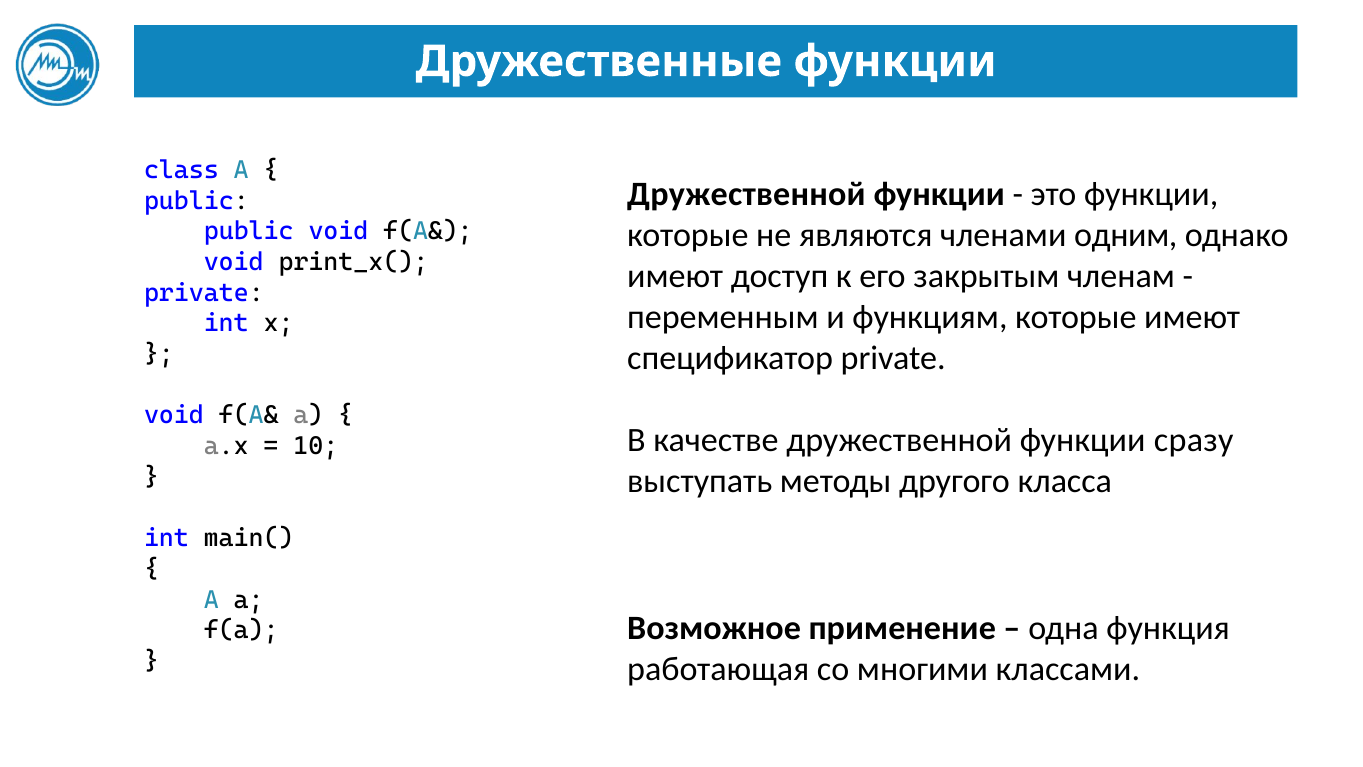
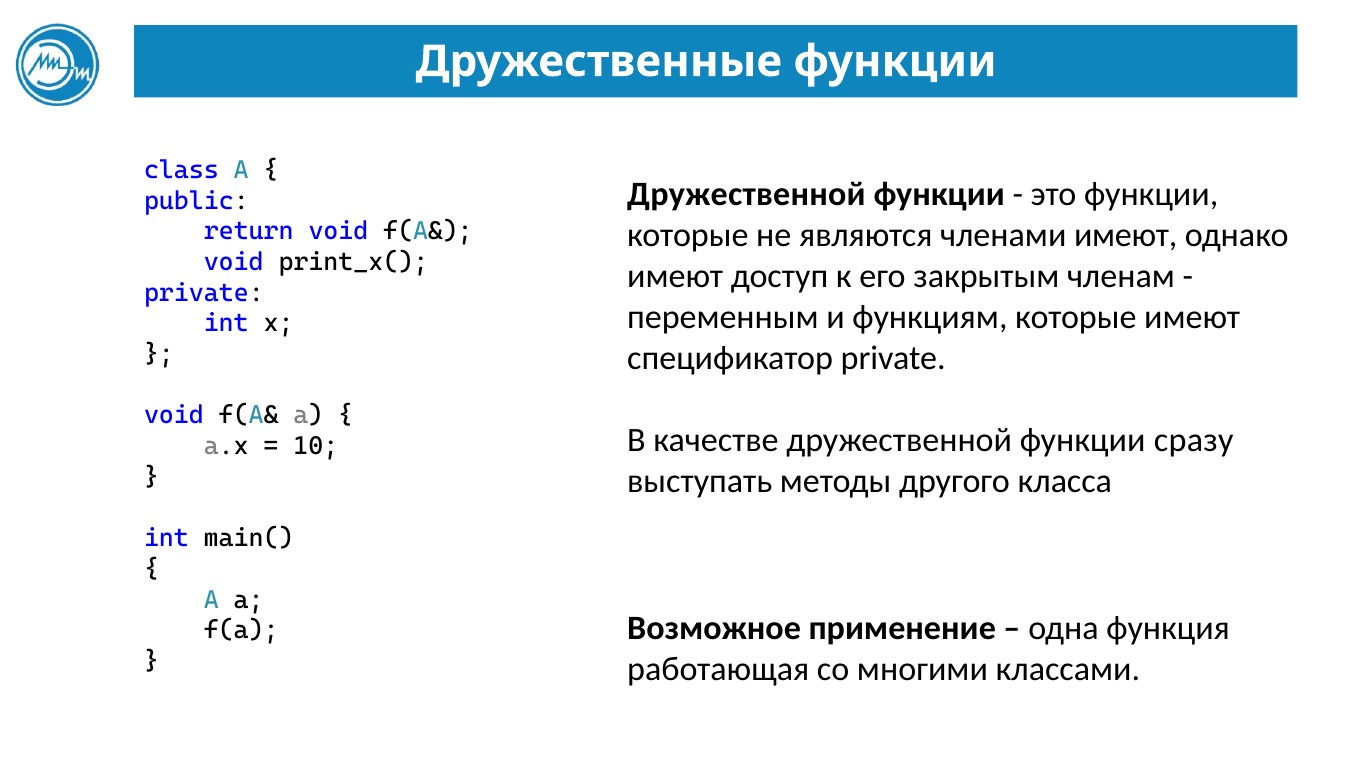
public: public -> return (249, 231)
членами одним: одним -> имеют (1126, 235)
